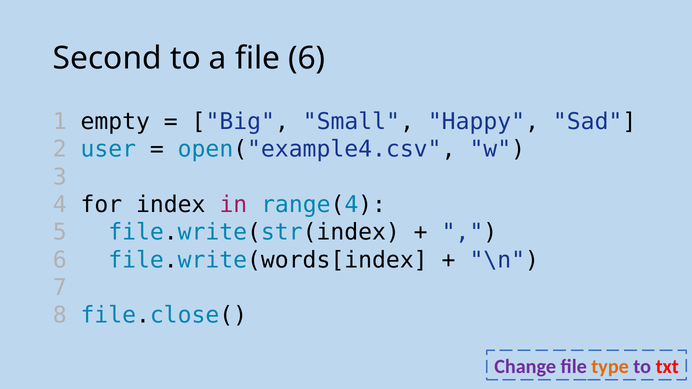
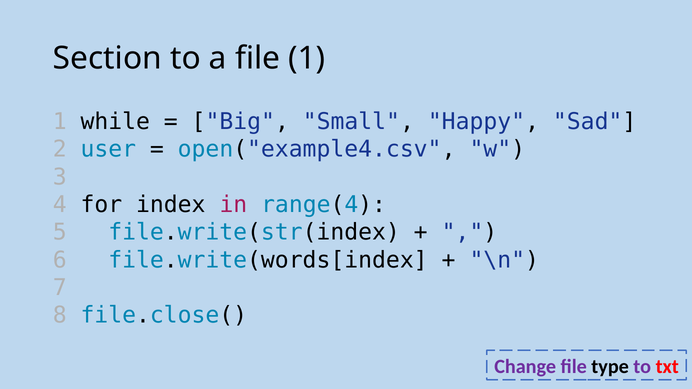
Second: Second -> Section (107, 58)
file 6: 6 -> 1 (307, 58)
empty: empty -> while (115, 122)
type colour: orange -> black (610, 367)
